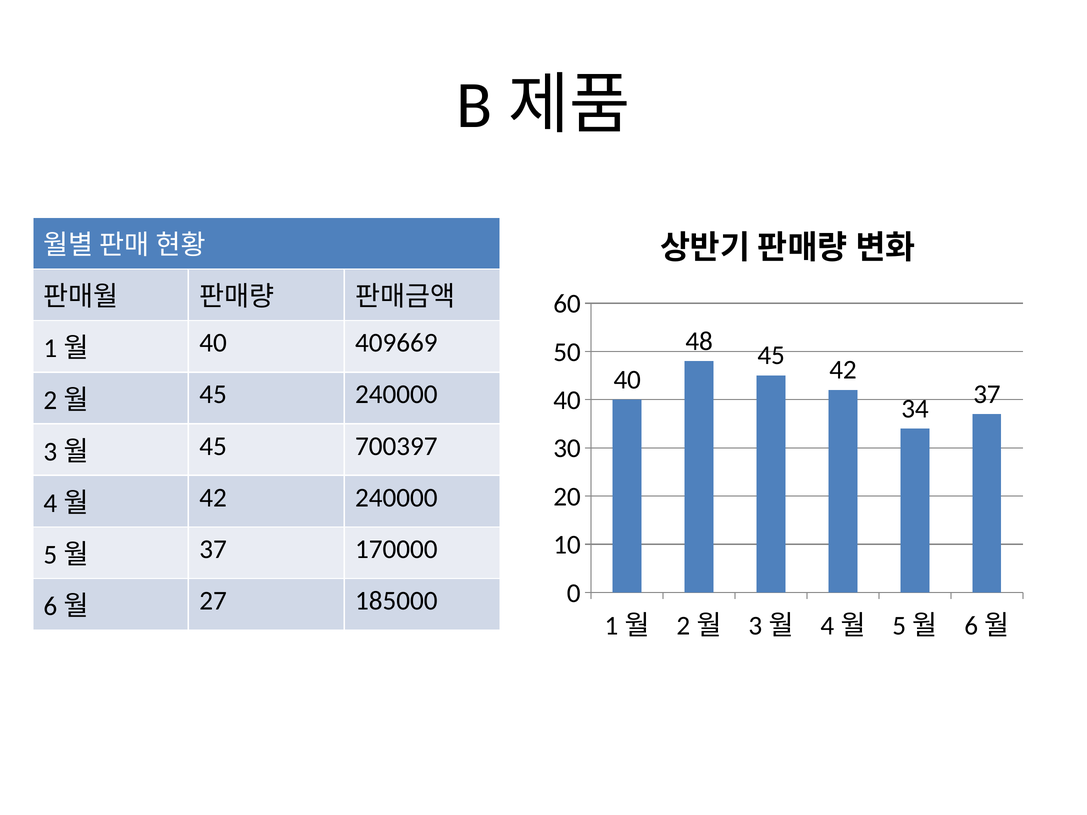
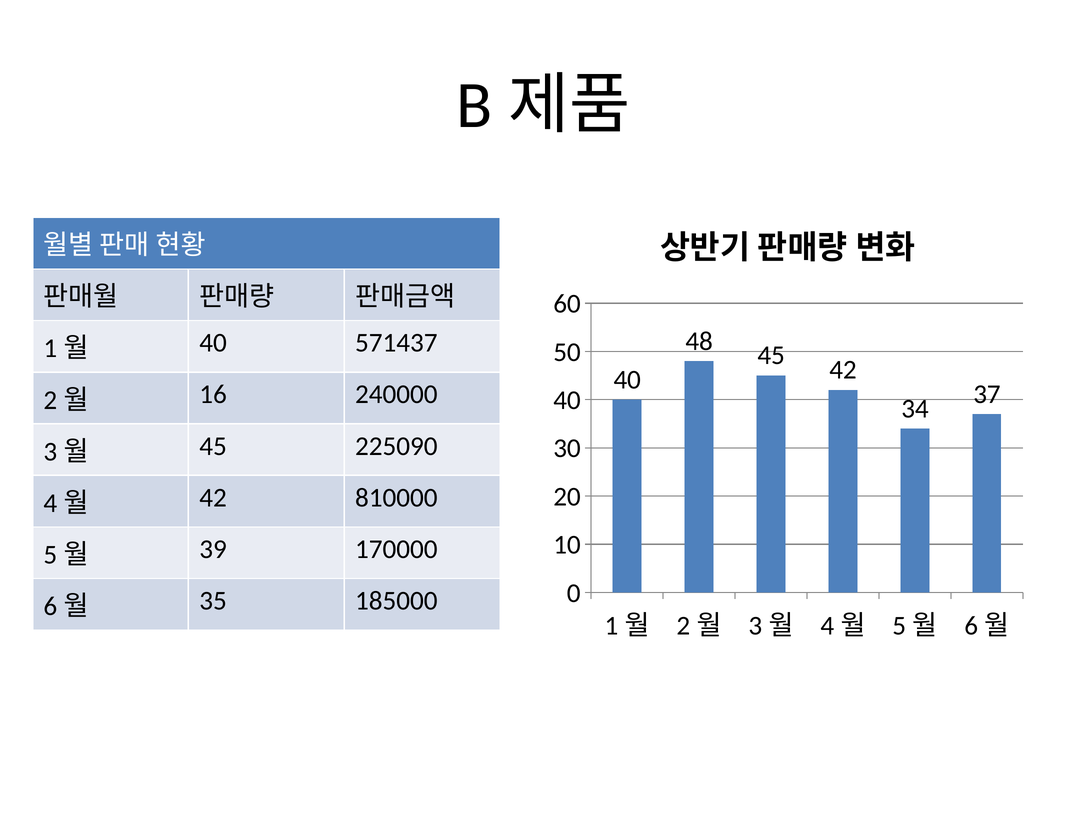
409669: 409669 -> 571437 (396, 343)
45: 45 -> 16 (213, 395)
700397: 700397 -> 225090 (396, 446)
42 240000: 240000 -> 810000 (396, 498)
37: 37 -> 39 (213, 549)
27: 27 -> 35 (213, 601)
